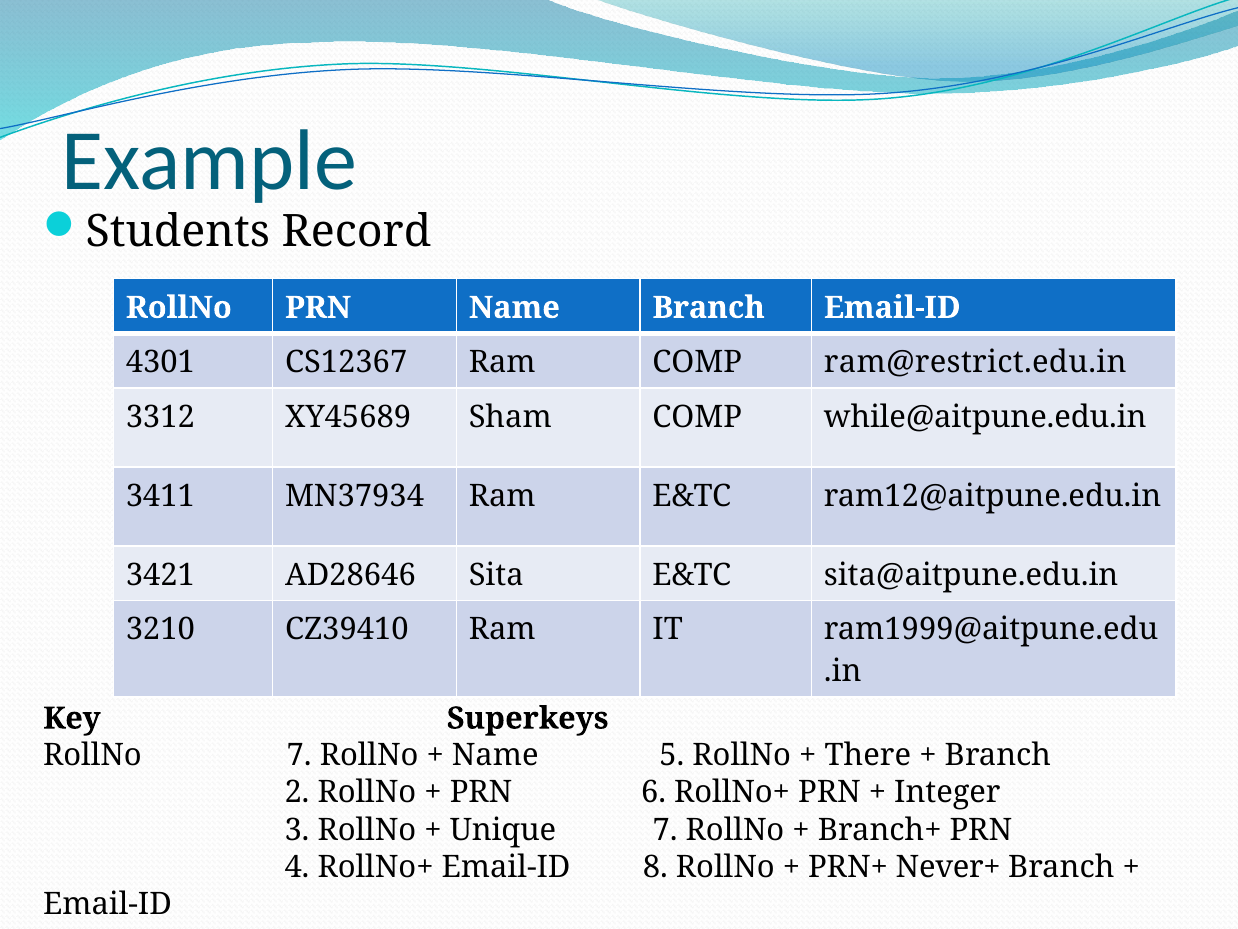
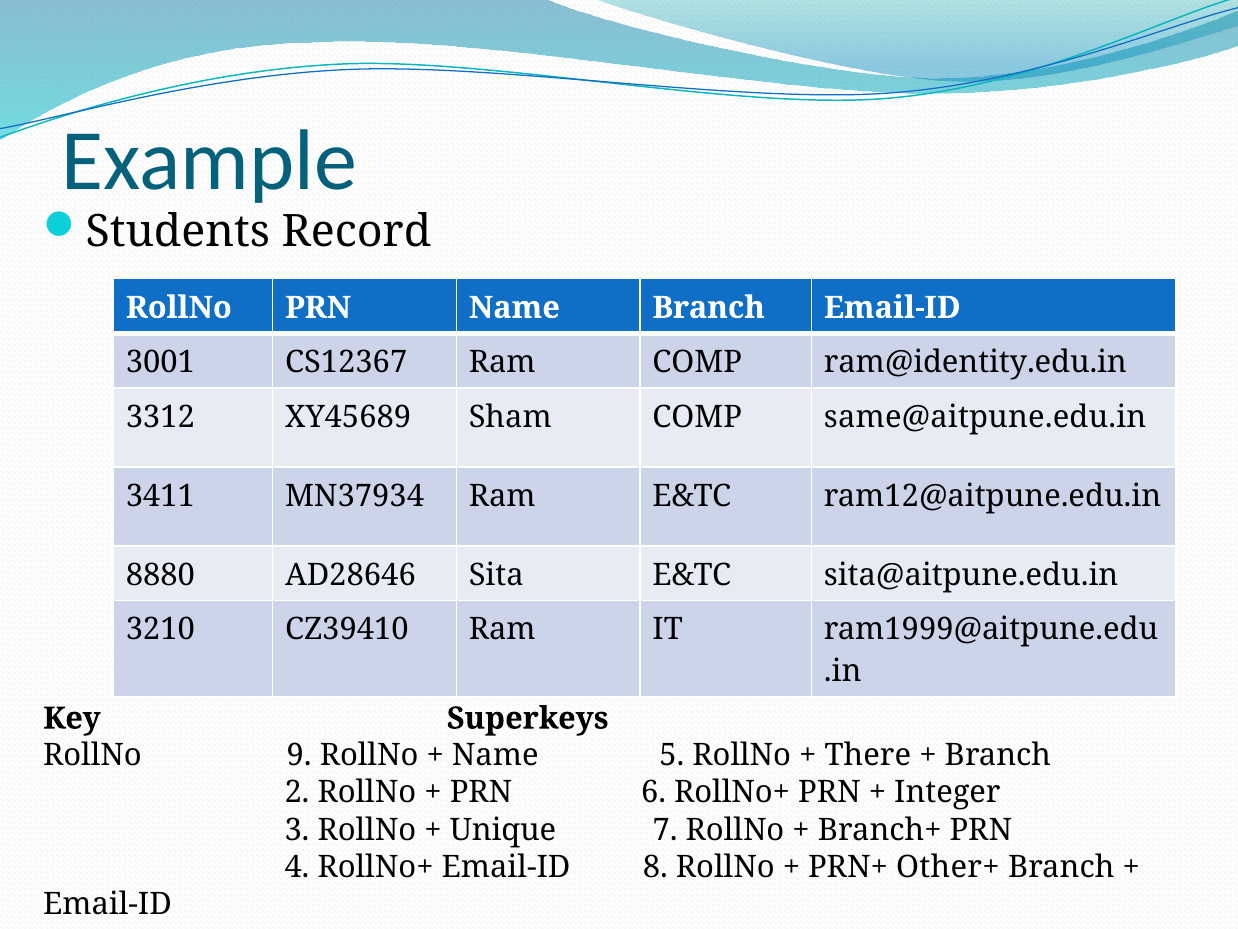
4301: 4301 -> 3001 (160, 362)
ram@restrict.edu.in: ram@restrict.edu.in -> ram@identity.edu.in (975, 362)
while@aitpune.edu.in: while@aitpune.edu.in -> same@aitpune.edu.in (985, 417)
3421: 3421 -> 8880 (160, 575)
RollNo 7: 7 -> 9 (299, 755)
Never+: Never+ -> Other+ (948, 867)
